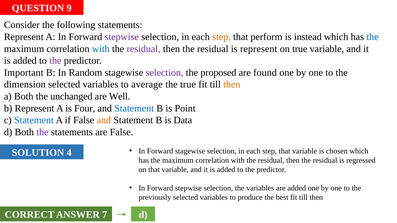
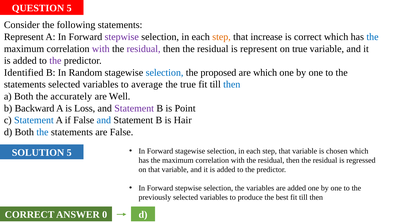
QUESTION 9: 9 -> 5 (69, 8)
perform: perform -> increase (267, 37)
is instead: instead -> correct (308, 37)
with colour: blue -> purple (101, 49)
Important: Important -> Identified (24, 73)
selection colour: purple -> blue (165, 73)
are found: found -> which (265, 73)
dimension: dimension -> statements (25, 85)
then colour: orange -> blue (232, 85)
unchanged: unchanged -> accurately (71, 96)
b Represent: Represent -> Backward (34, 108)
Four: Four -> Loss (85, 108)
Statement colour: blue -> purple (134, 108)
and colour: orange -> blue (104, 120)
Data: Data -> Hair (183, 120)
the colour: purple -> blue (42, 132)
SOLUTION 4: 4 -> 5 (69, 153)
7: 7 -> 0 (105, 215)
